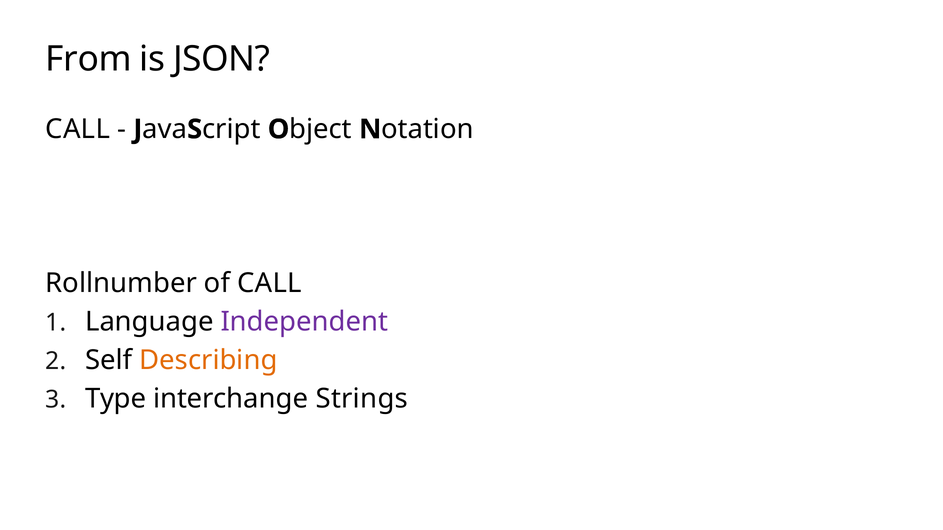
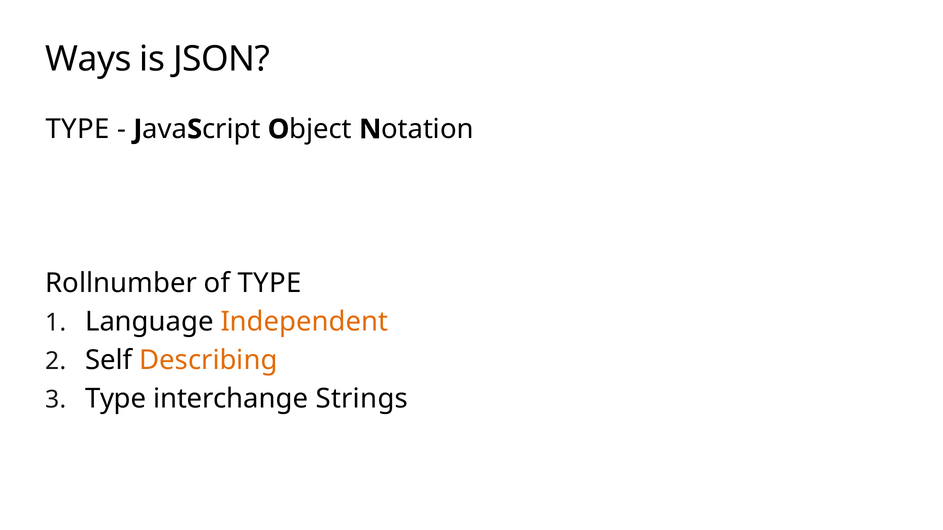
From: From -> Ways (89, 59)
CALL: CALL -> TYPE (78, 129)
of CALL: CALL -> TYPE (270, 284)
Independent colour: purple -> orange (304, 322)
